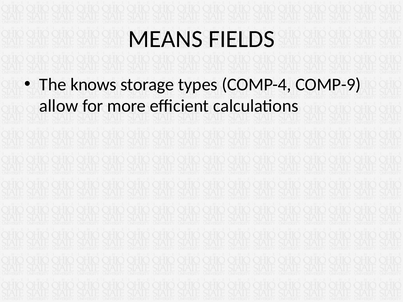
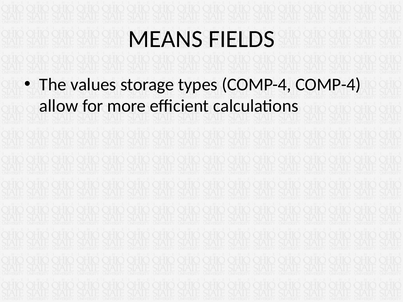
knows: knows -> values (93, 85)
COMP-4 COMP-9: COMP-9 -> COMP-4 (328, 85)
